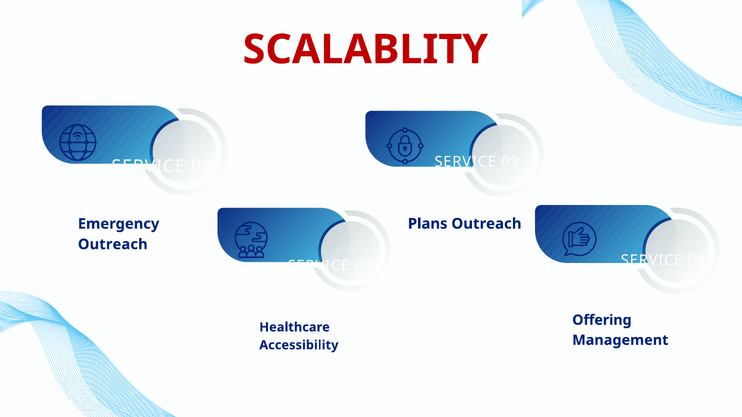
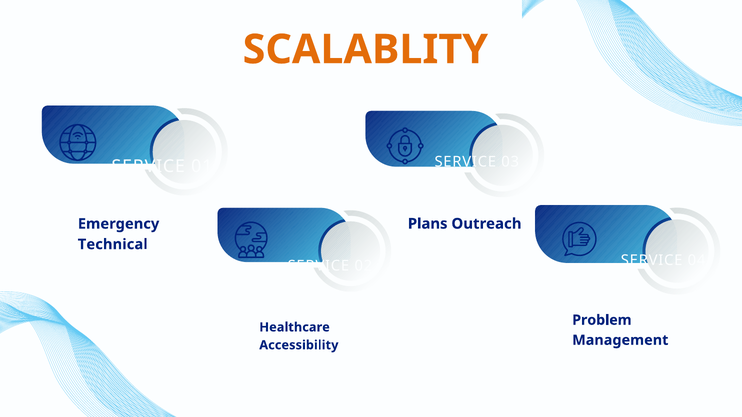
SCALABLITY colour: red -> orange (365, 50)
Outreach: Outreach -> Technical (113, 245)
Offering: Offering -> Problem (602, 320)
